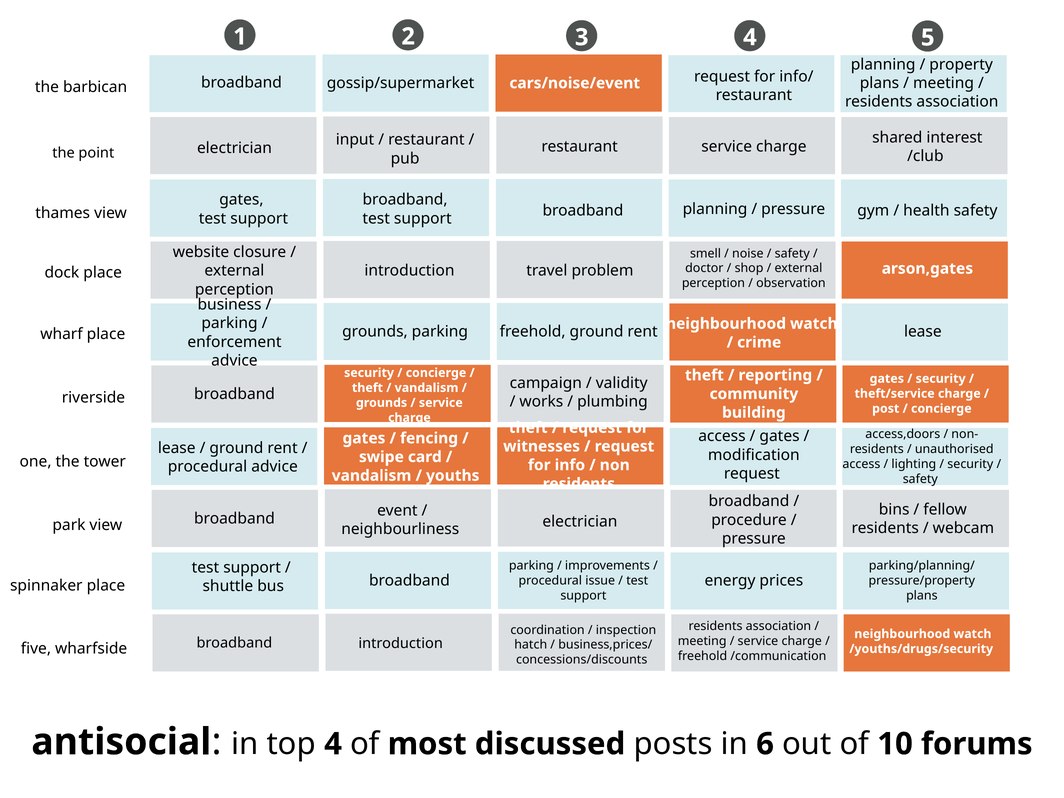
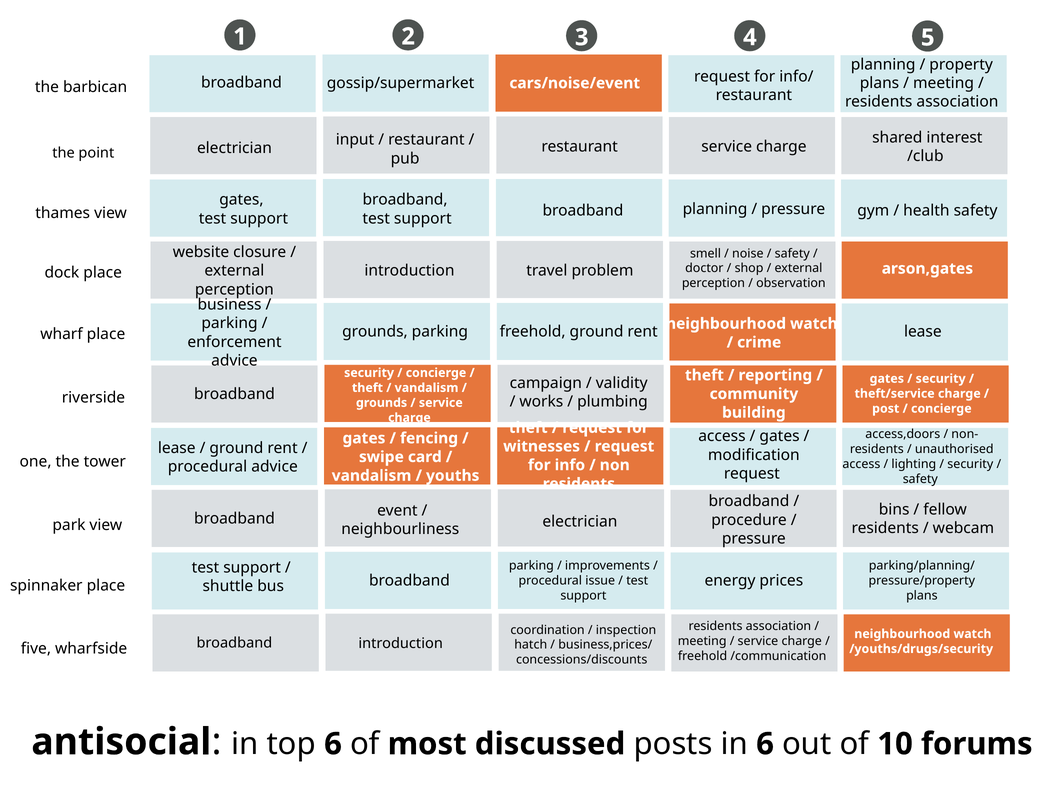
top 4: 4 -> 6 (333, 744)
